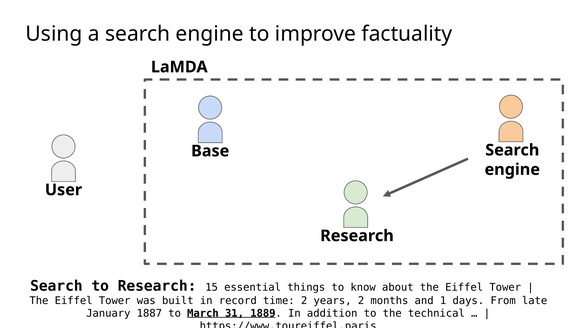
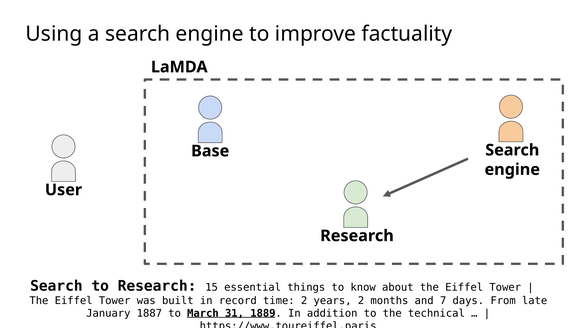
1: 1 -> 7 (443, 300)
